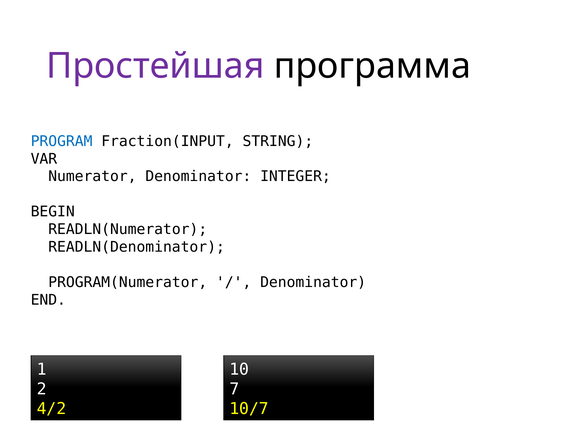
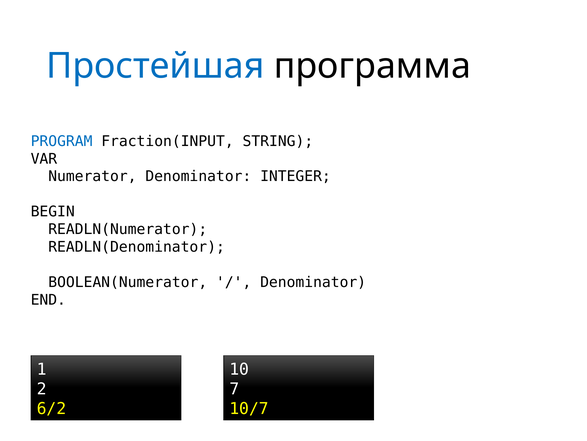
Простейшая colour: purple -> blue (155, 66)
PROGRAM(Numerator: PROGRAM(Numerator -> BOOLEAN(Numerator (128, 282)
4/2: 4/2 -> 6/2 (52, 408)
